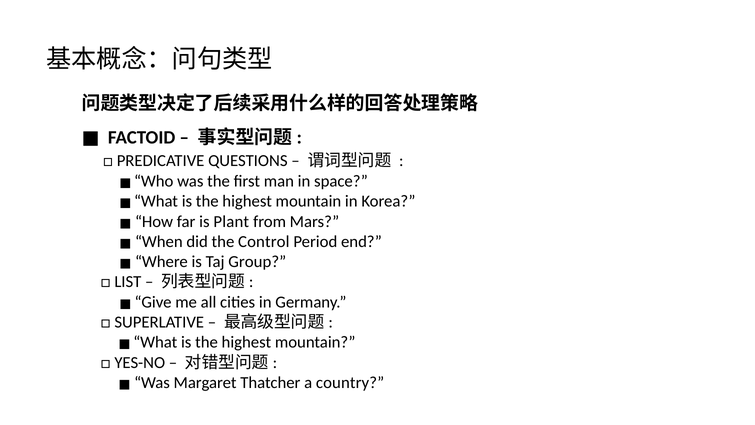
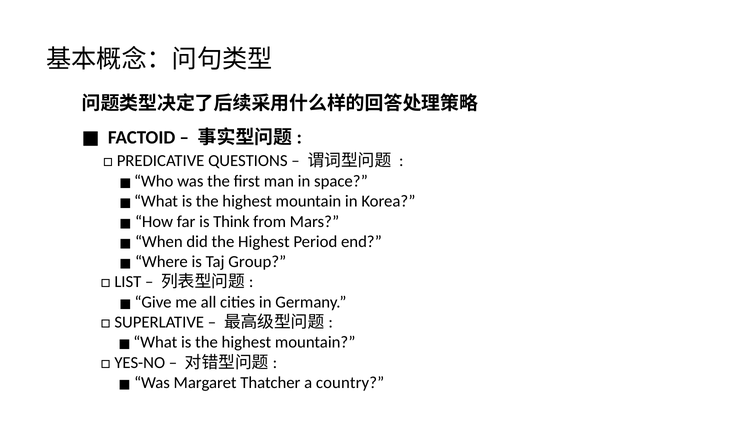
Plant: Plant -> Think (231, 221)
did the Control: Control -> Highest (264, 242)
